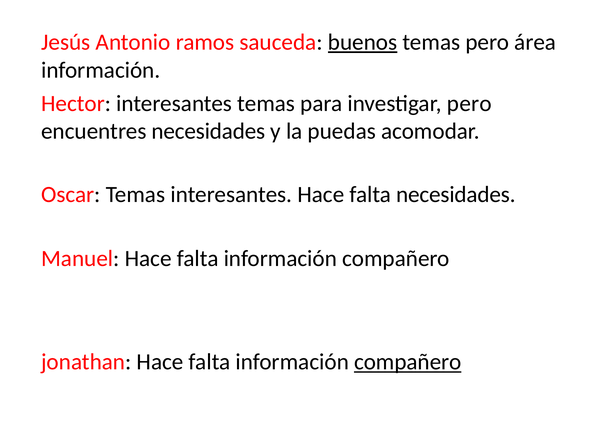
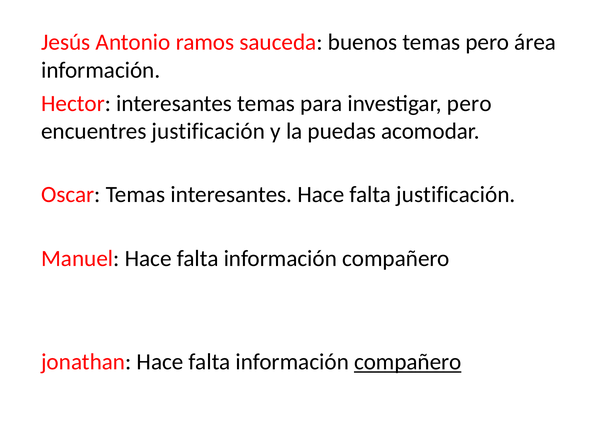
buenos underline: present -> none (363, 42)
encuentres necesidades: necesidades -> justificación (208, 131)
falta necesidades: necesidades -> justificación (456, 195)
